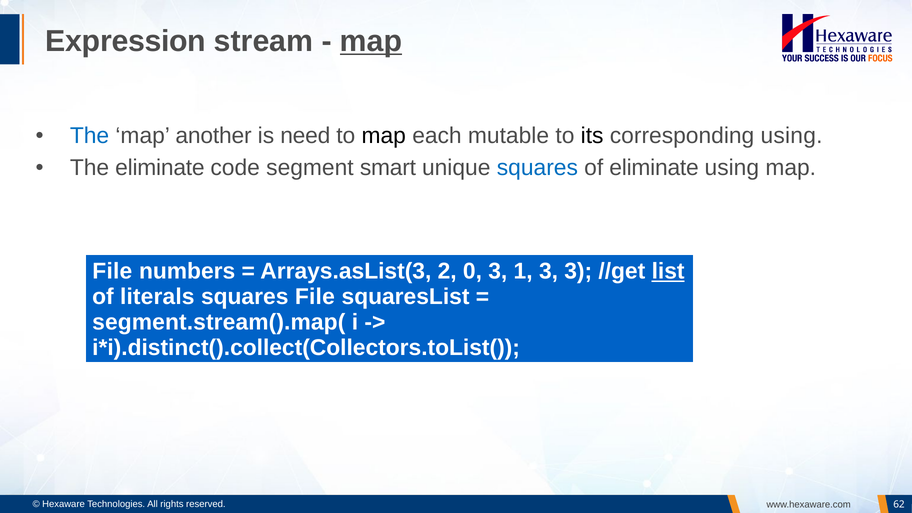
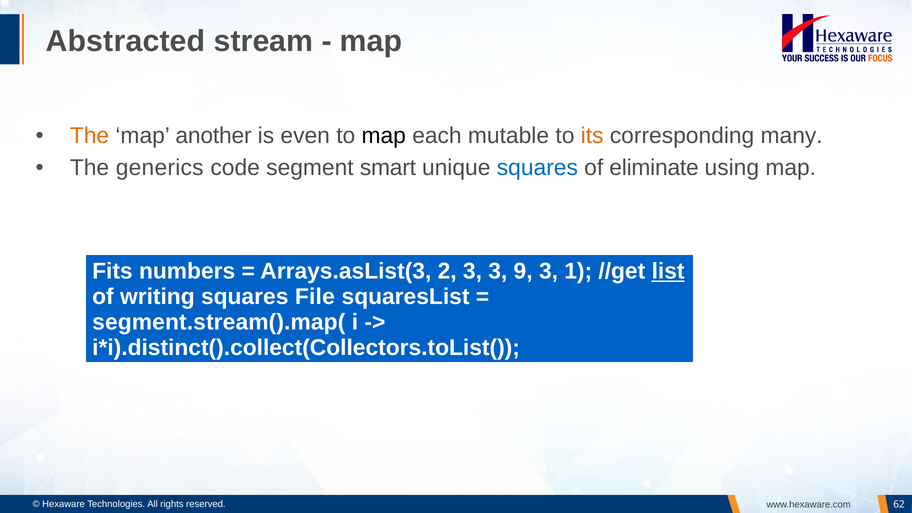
Expression: Expression -> Abstracted (125, 41)
map underline: present -> none (371, 41)
The colour: blue -> orange (90, 136)
need: need -> even (305, 136)
its colour: black -> orange (592, 136)
corresponding using: using -> many (792, 136)
The eliminate: eliminate -> generics (160, 168)
File: File -> Fits (112, 271)
2 0: 0 -> 3 (472, 271)
1: 1 -> 9 (523, 271)
3 3: 3 -> 1 (578, 271)
literals: literals -> writing (157, 297)
